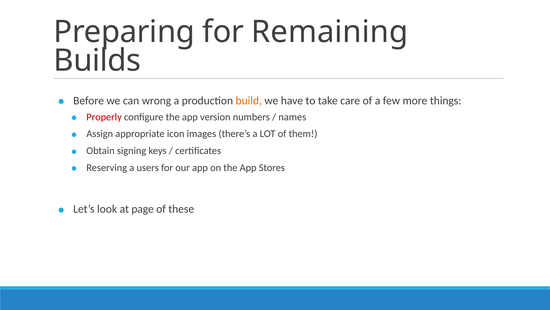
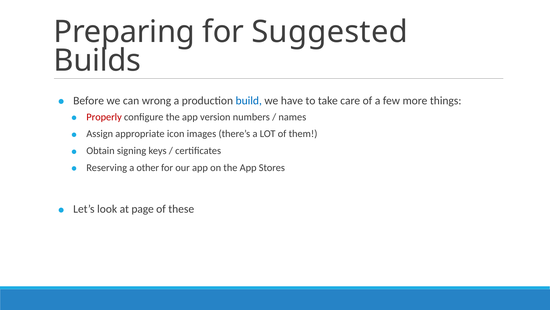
Remaining: Remaining -> Suggested (330, 32)
build colour: orange -> blue (249, 100)
users: users -> other (148, 167)
